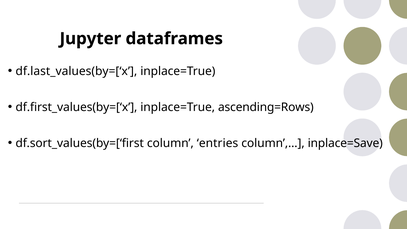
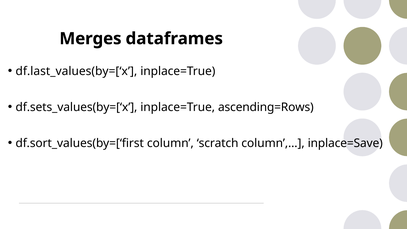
Jupyter: Jupyter -> Merges (90, 39)
df.first_values(by=[‘x: df.first_values(by=[‘x -> df.sets_values(by=[‘x (76, 107)
entries: entries -> scratch (218, 143)
